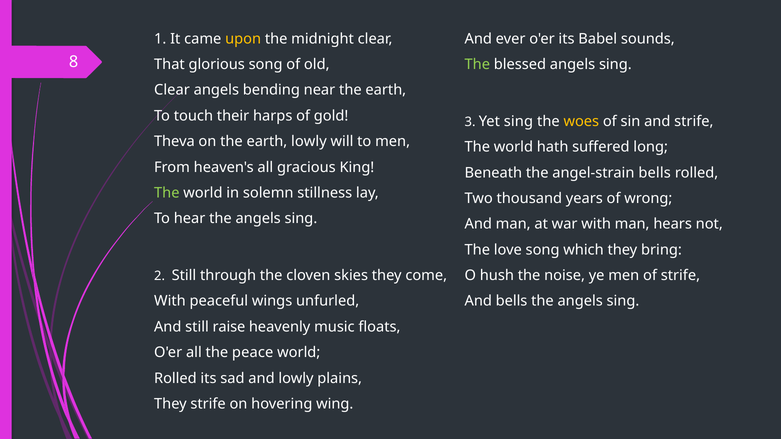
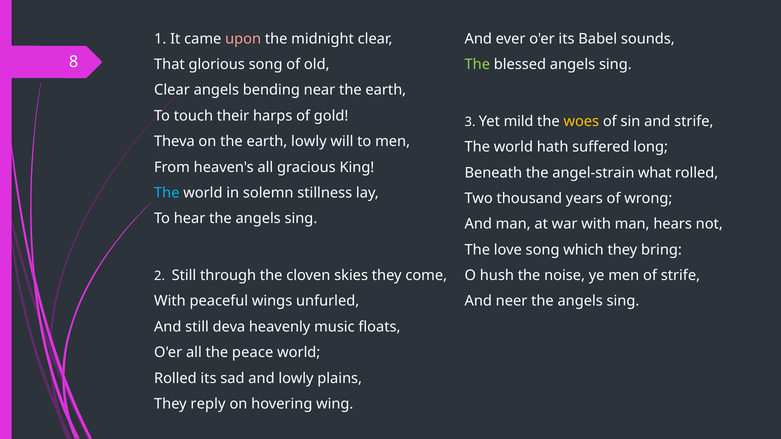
upon colour: yellow -> pink (243, 39)
Yet sing: sing -> mild (519, 121)
angel-strain bells: bells -> what (655, 173)
The colour: light green -> light blue (167, 193)
And bells: bells -> neer (512, 301)
raise: raise -> deva (229, 327)
They strife: strife -> reply (208, 404)
